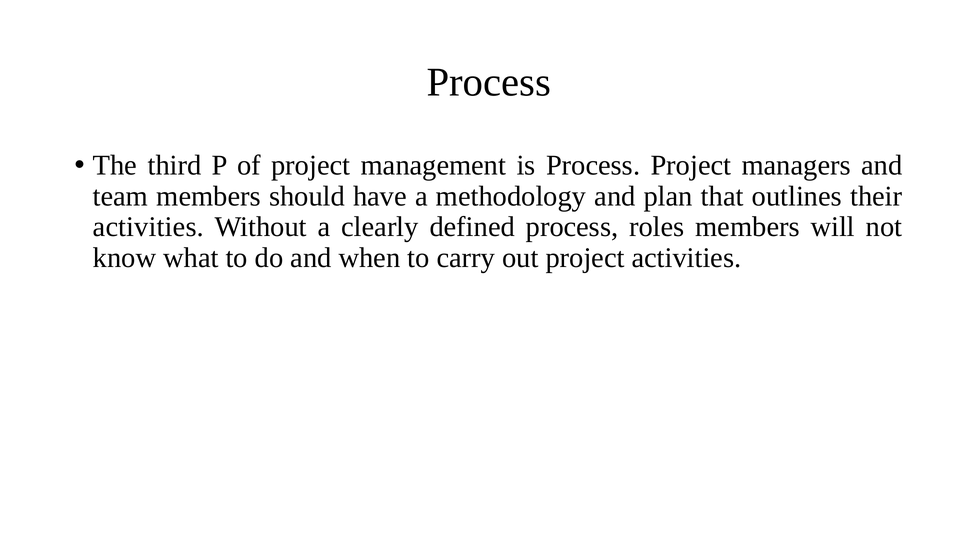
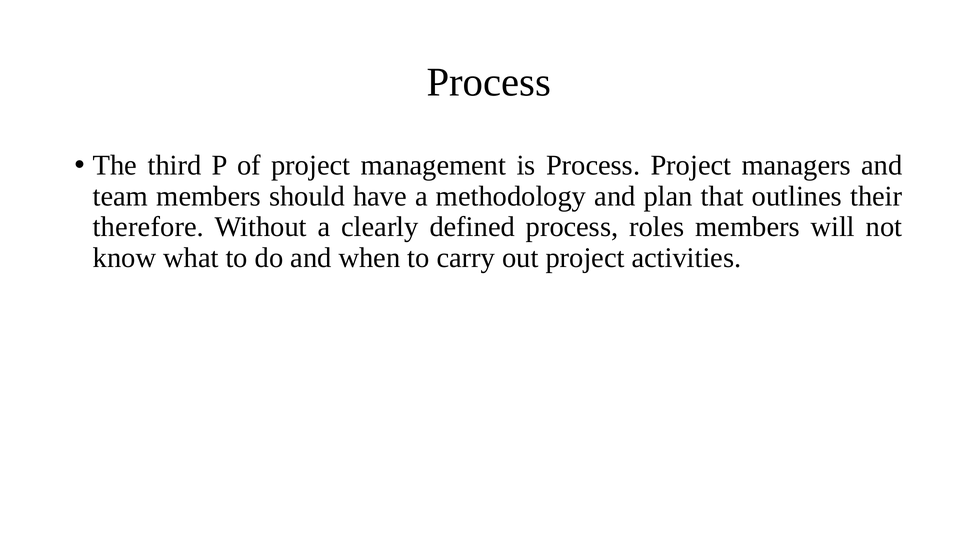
activities: activities -> therefore (148, 227)
